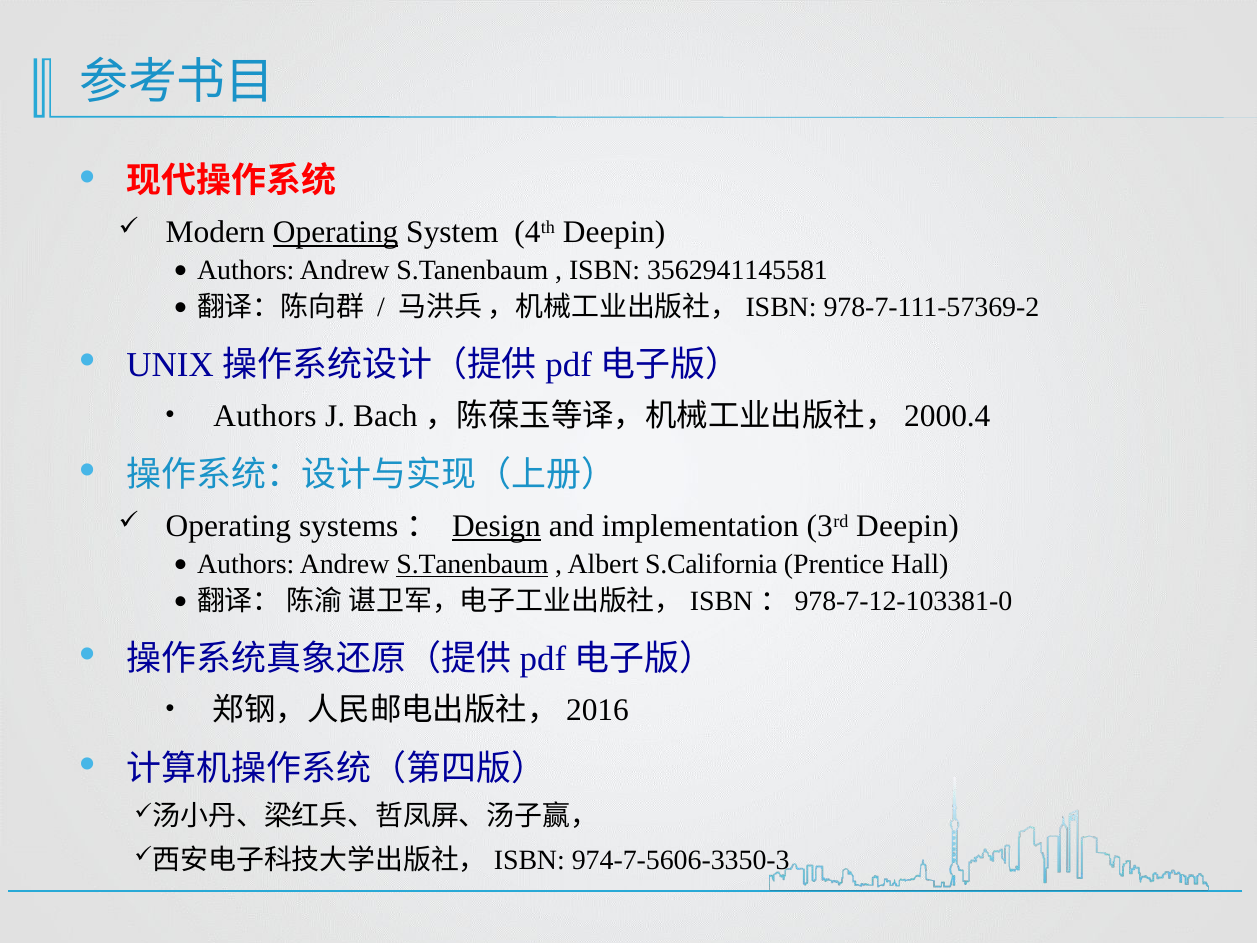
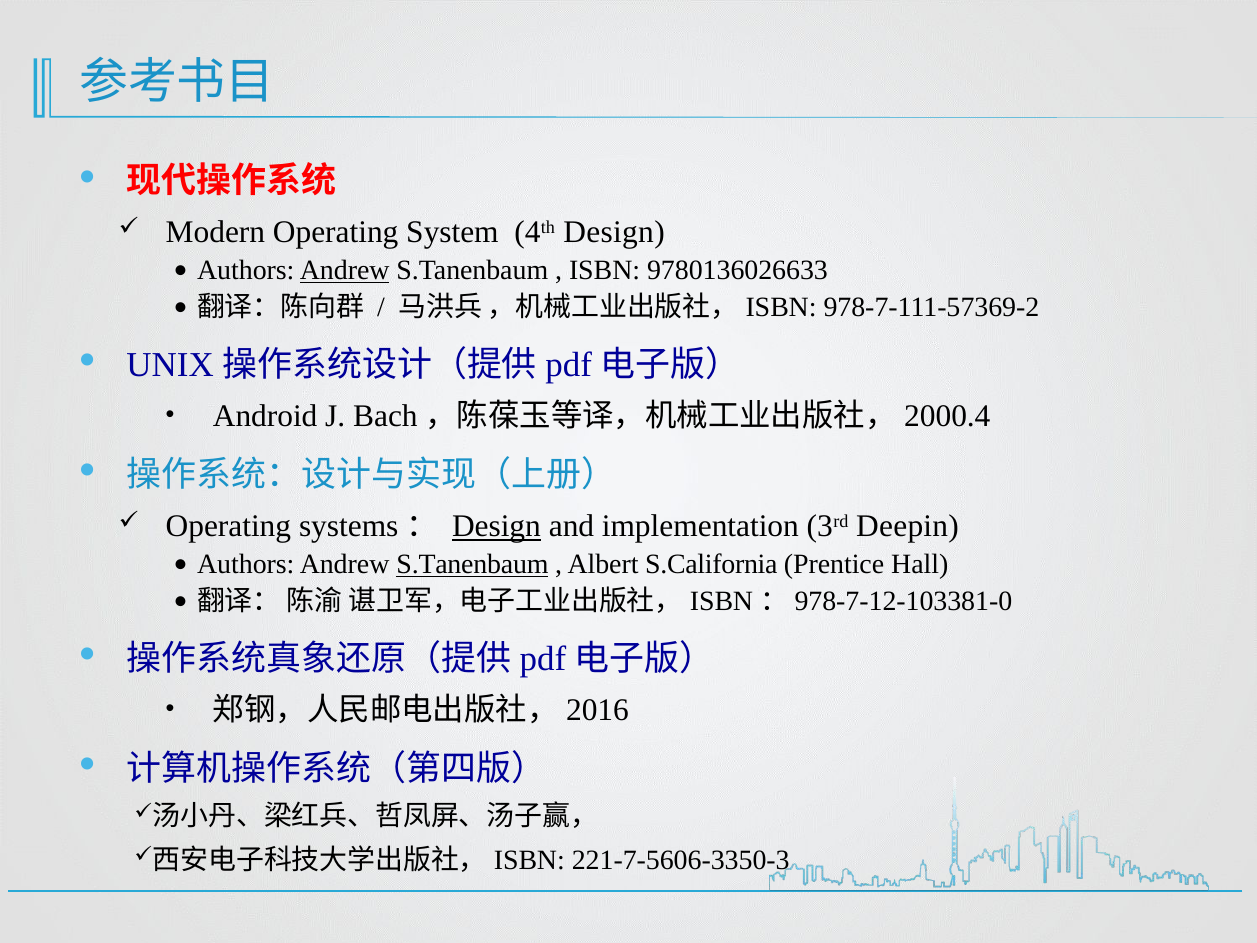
Operating underline: present -> none (336, 232)
4th Deepin: Deepin -> Design (614, 232)
Andrew underline: none -> present (345, 270)
3562941145581: 3562941145581 -> 9780136026633 (737, 270)
Authors: Authors -> Android (265, 416)
974-7-5606-3350-3: 974-7-5606-3350-3 -> 221-7-5606-3350-3 (681, 860)
